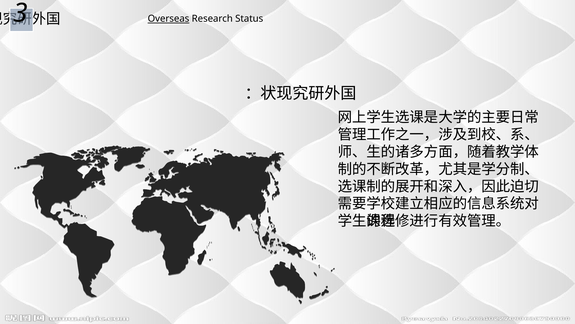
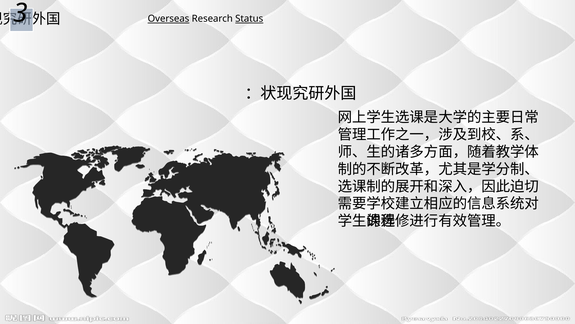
Status underline: none -> present (249, 19)
